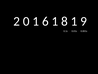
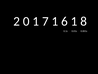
6: 6 -> 7 (45, 21)
8: 8 -> 6 (64, 21)
9: 9 -> 8 (84, 21)
